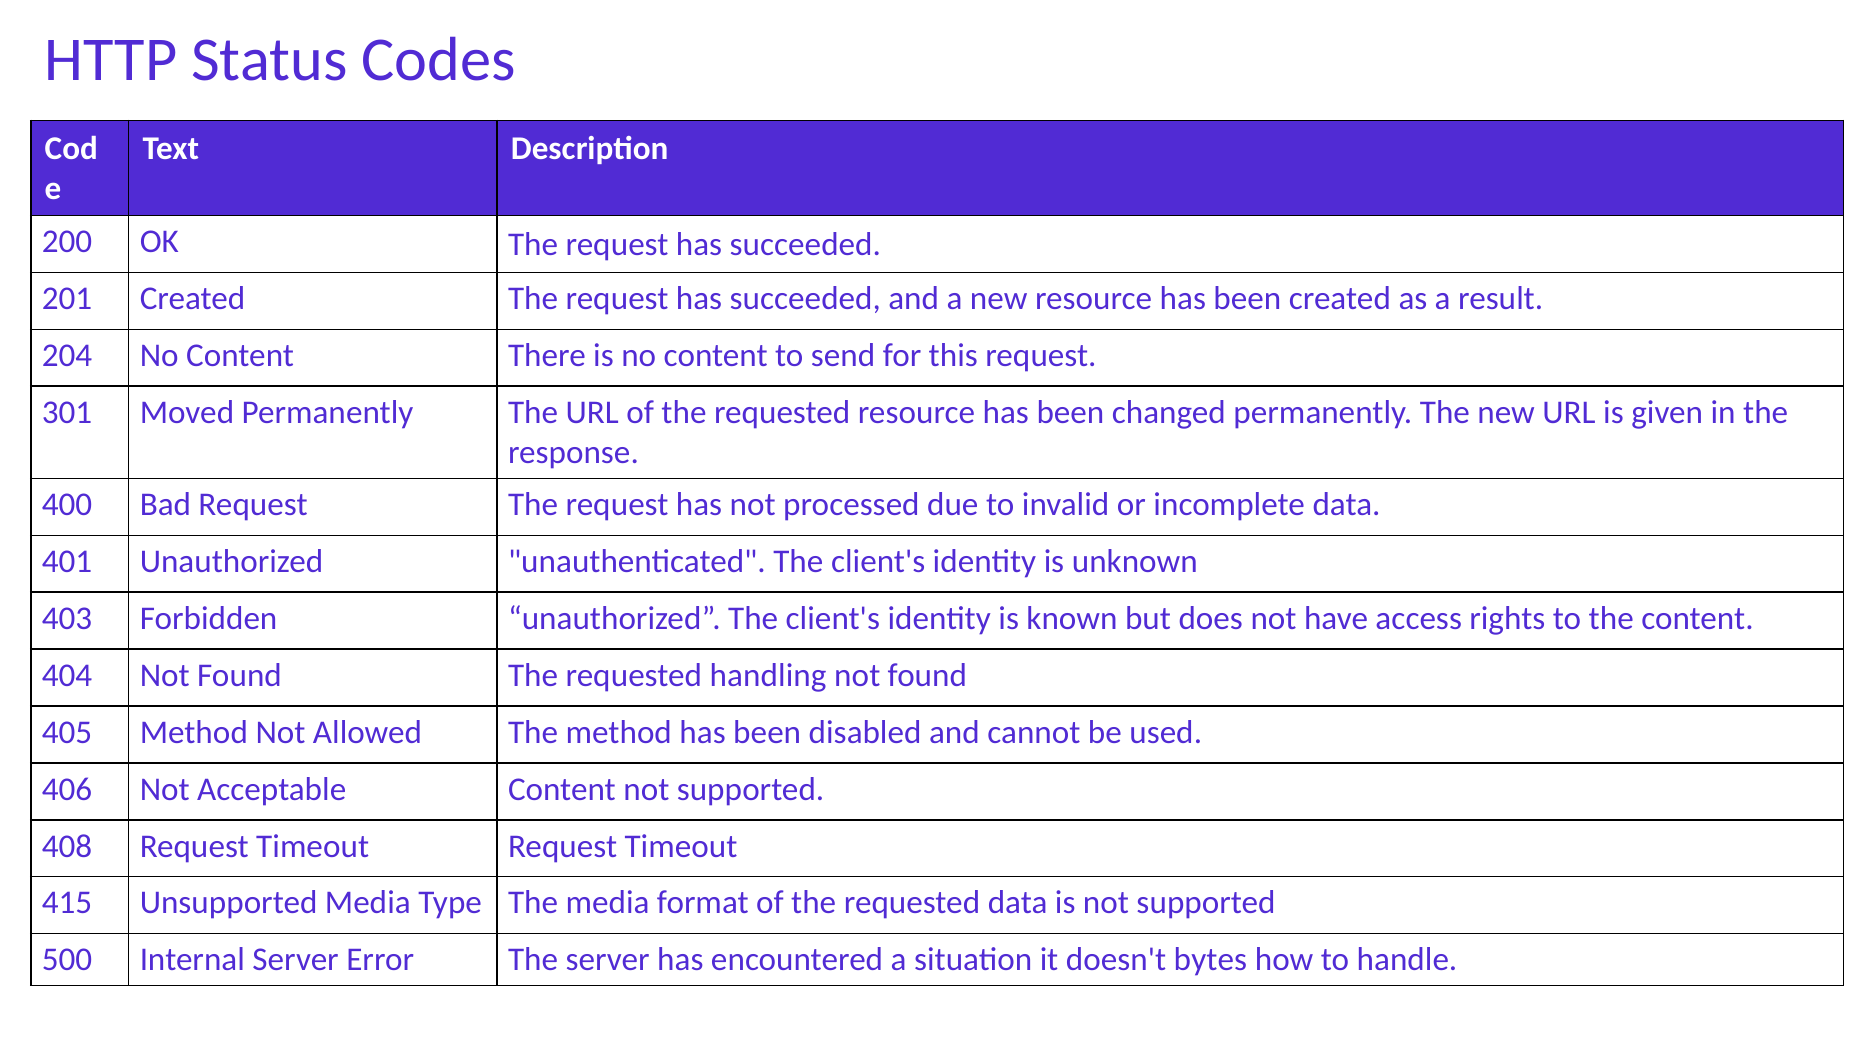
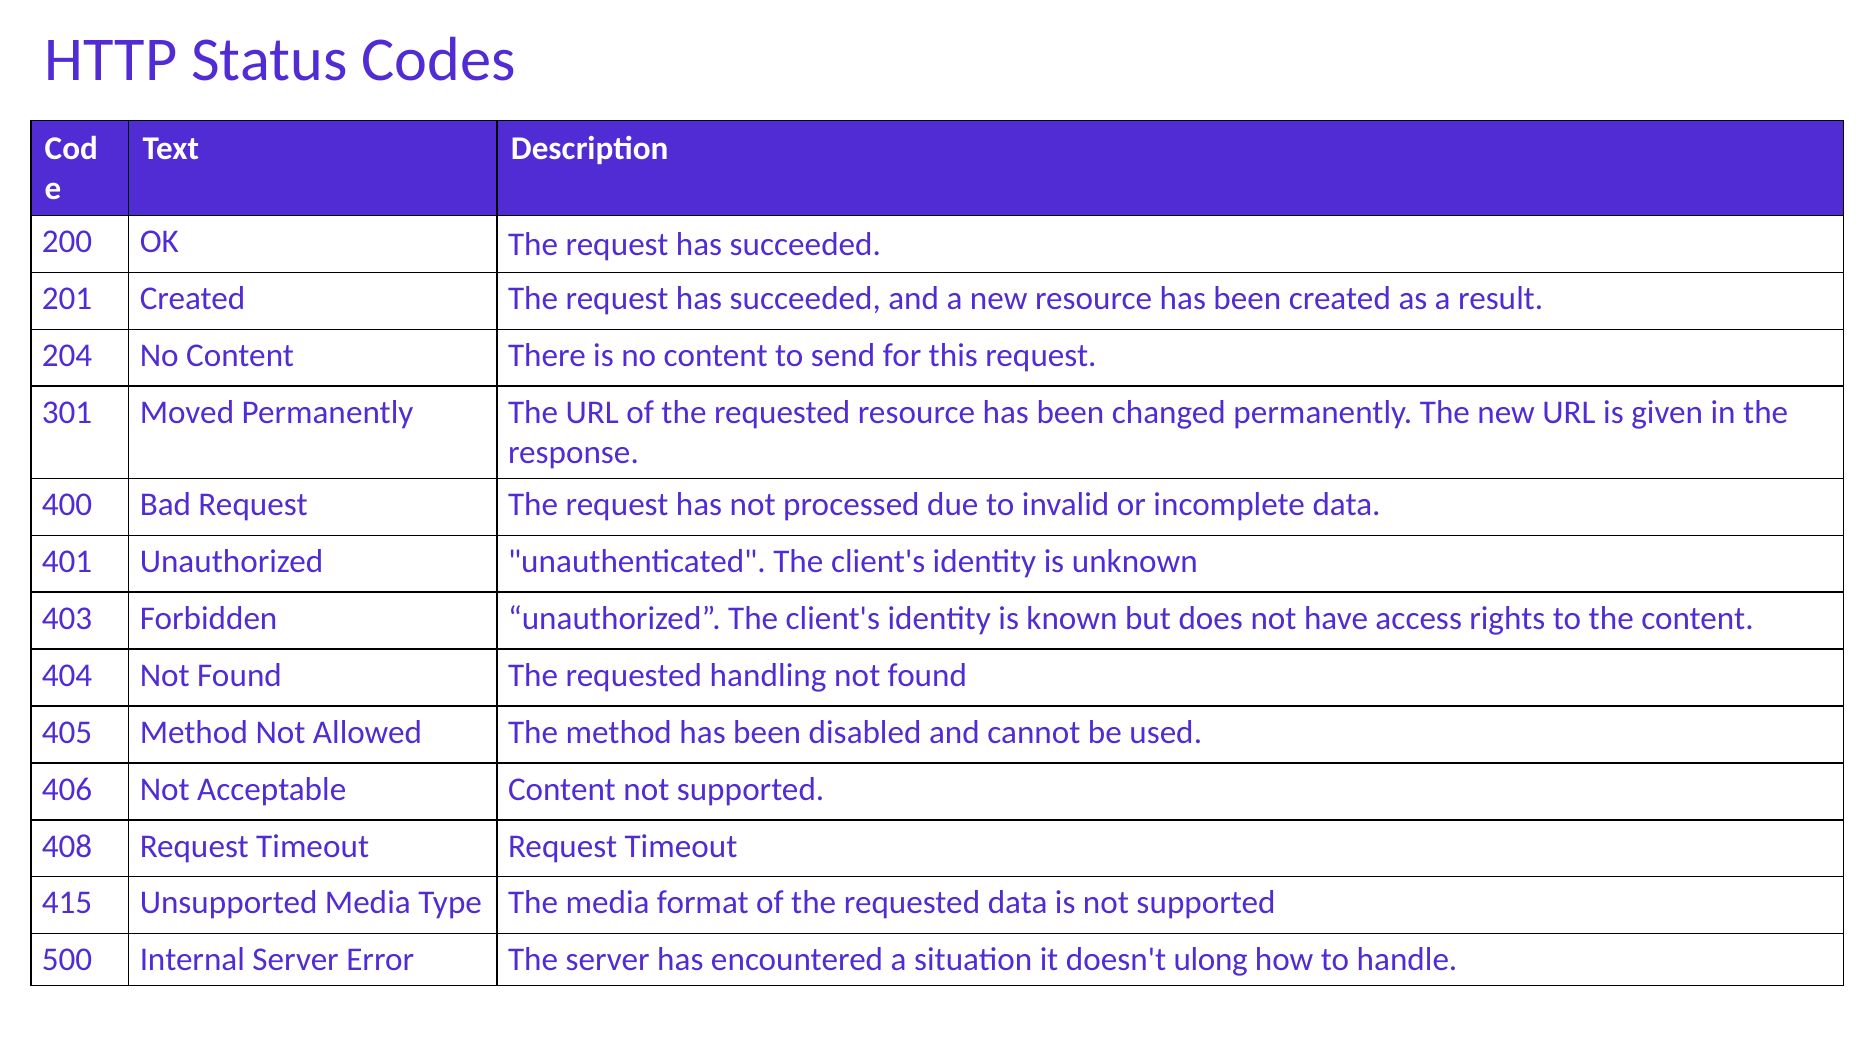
bytes: bytes -> ulong (1211, 960)
